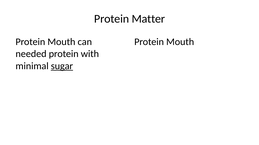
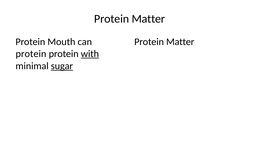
Mouth: Mouth -> Matter (180, 42)
needed: needed -> protein (31, 54)
with underline: none -> present (90, 54)
